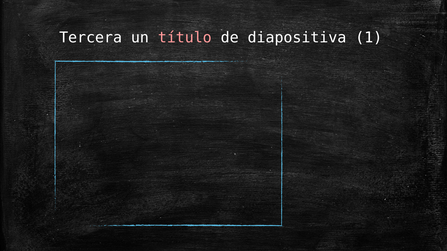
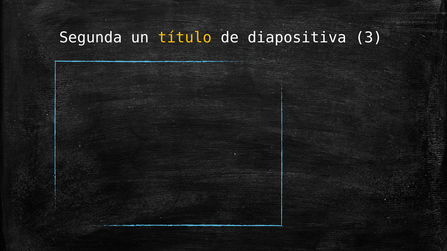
Tercera: Tercera -> Segunda (91, 38)
título colour: pink -> yellow (185, 38)
1: 1 -> 3 (369, 38)
